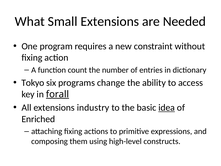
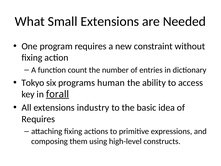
change: change -> human (111, 83)
idea underline: present -> none (167, 107)
Enriched: Enriched -> Requires (38, 119)
